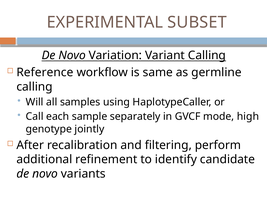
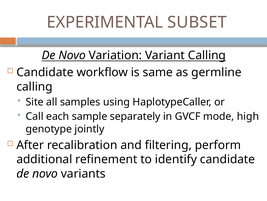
Reference: Reference -> Candidate (45, 72)
Will: Will -> Site (35, 102)
